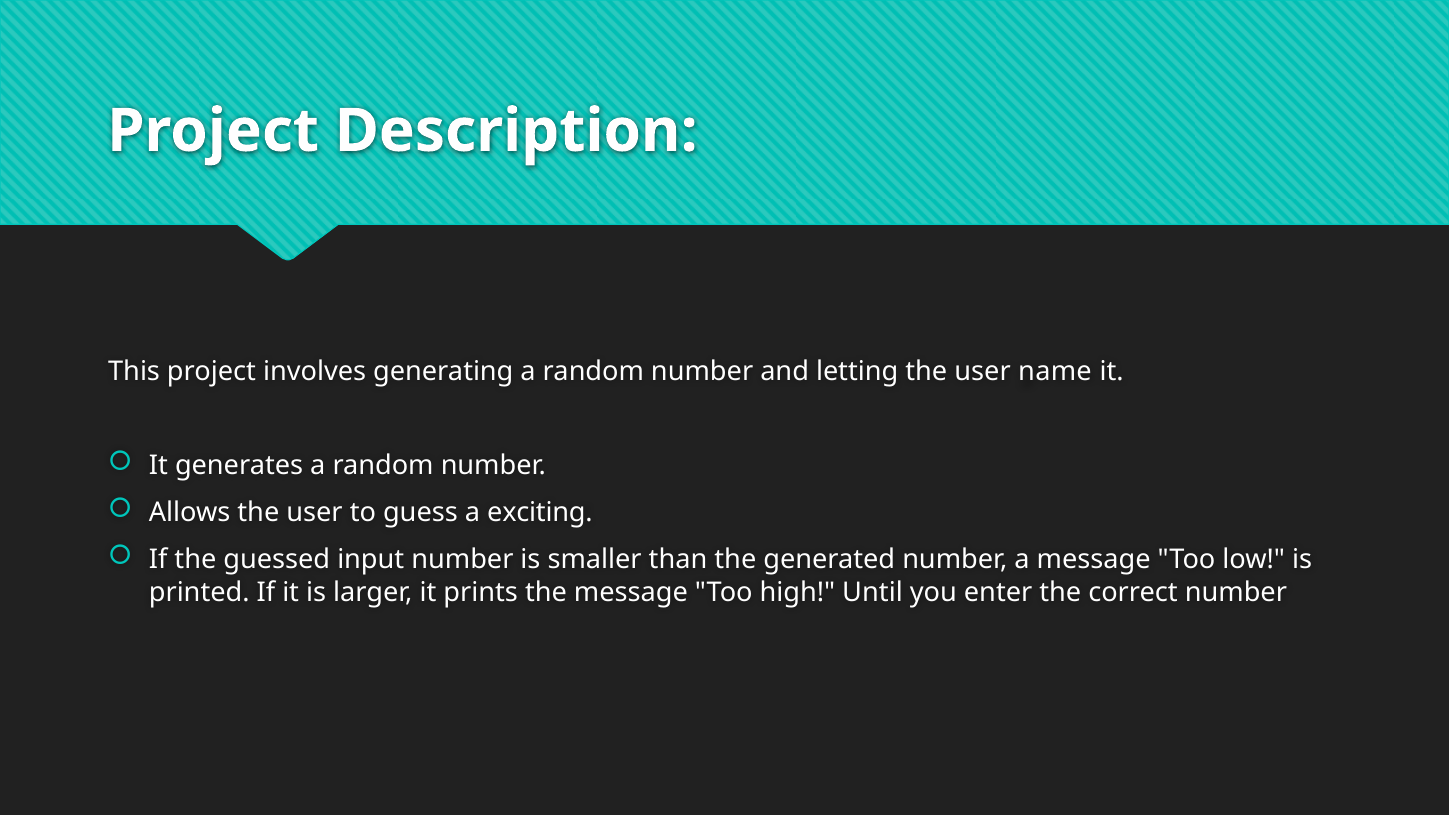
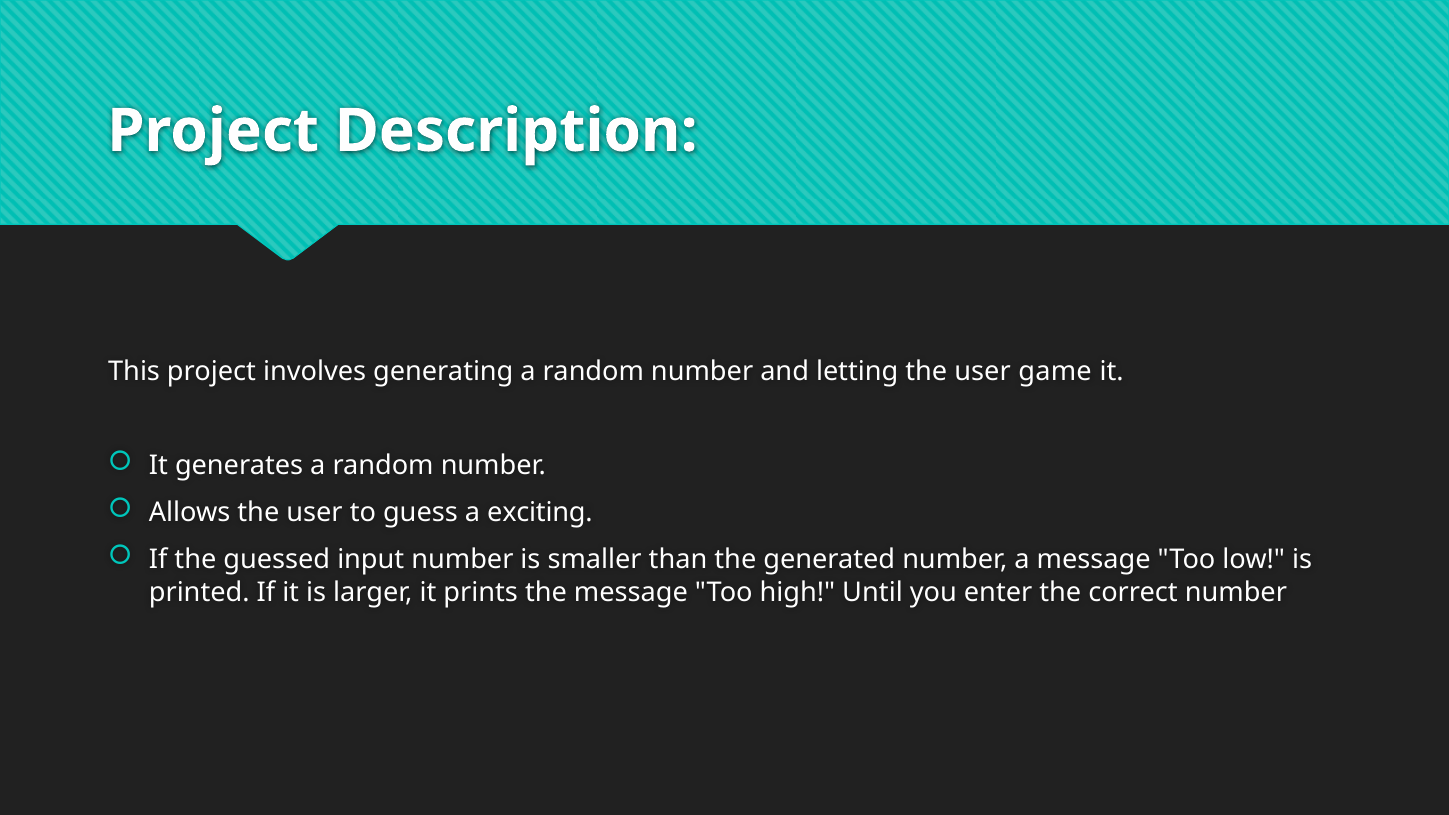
name: name -> game (1055, 372)
